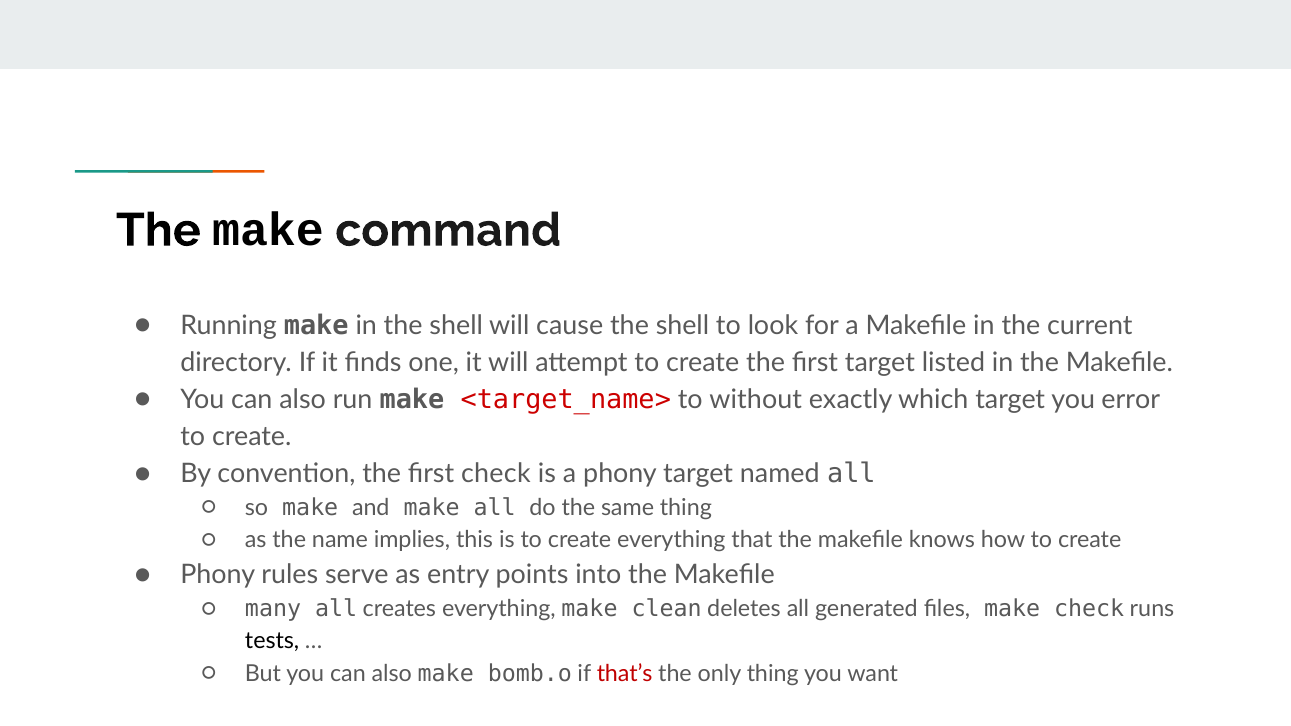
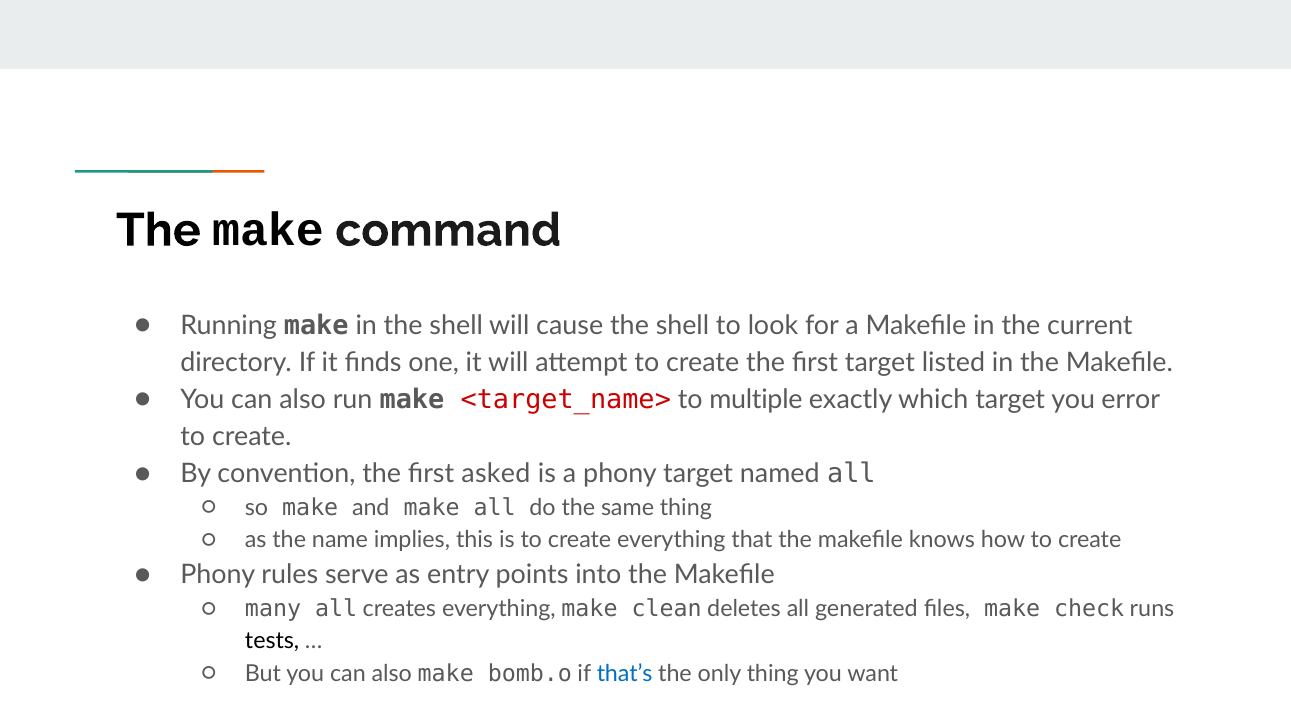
without: without -> multiple (756, 400)
first check: check -> asked (496, 474)
that’s colour: red -> blue (625, 674)
